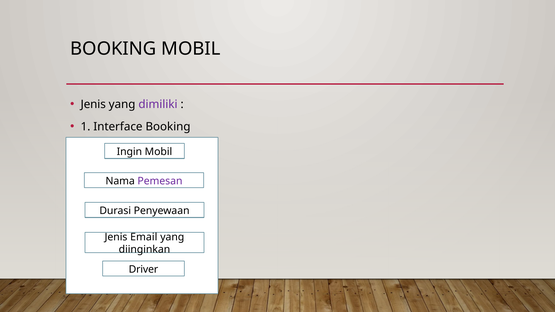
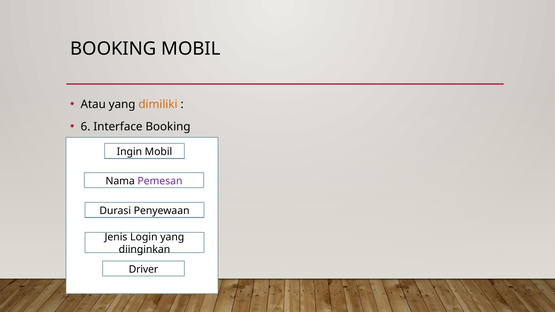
Jenis: Jenis -> Atau (93, 104)
dimiliki colour: purple -> orange (158, 104)
1: 1 -> 6 (85, 127)
Email: Email -> Login (144, 237)
